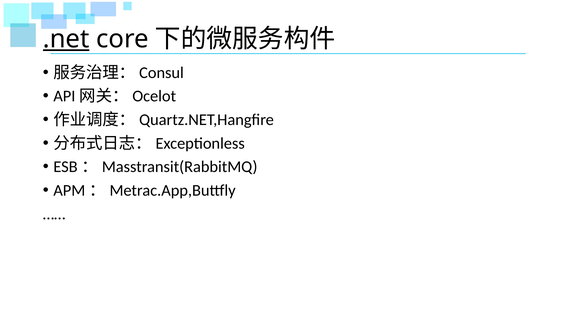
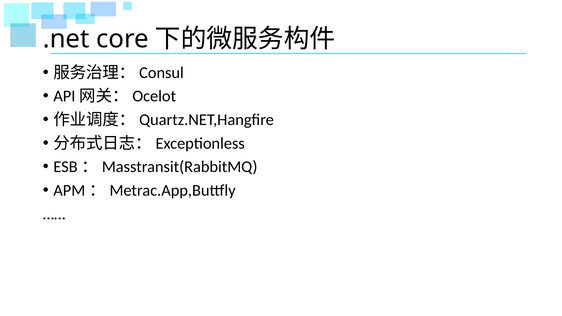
.net underline: present -> none (66, 39)
